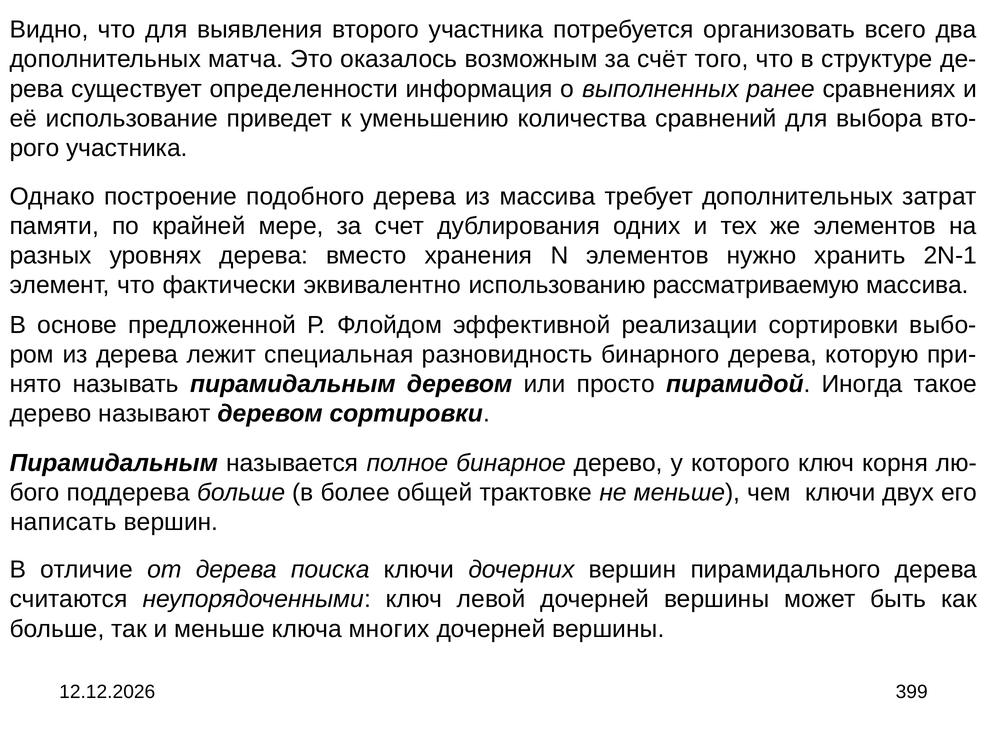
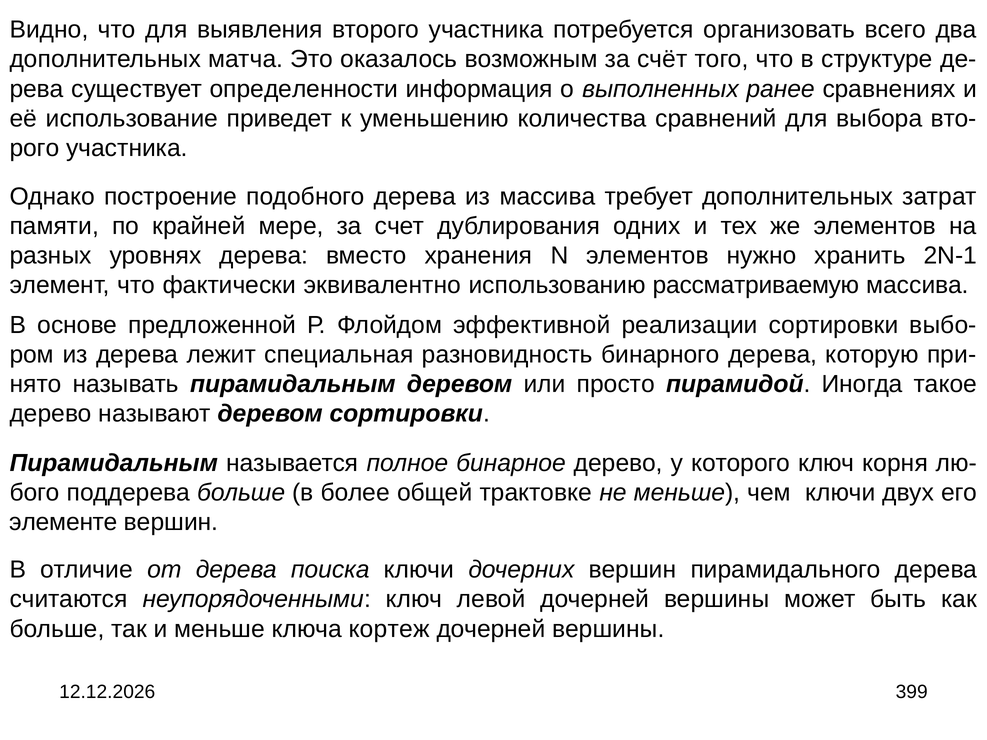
написать: написать -> элементе (64, 522)
многих: многих -> кортеж (389, 629)
